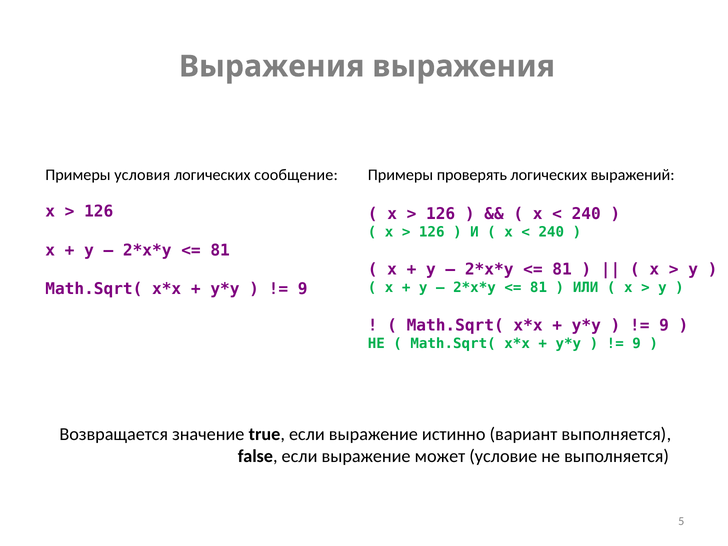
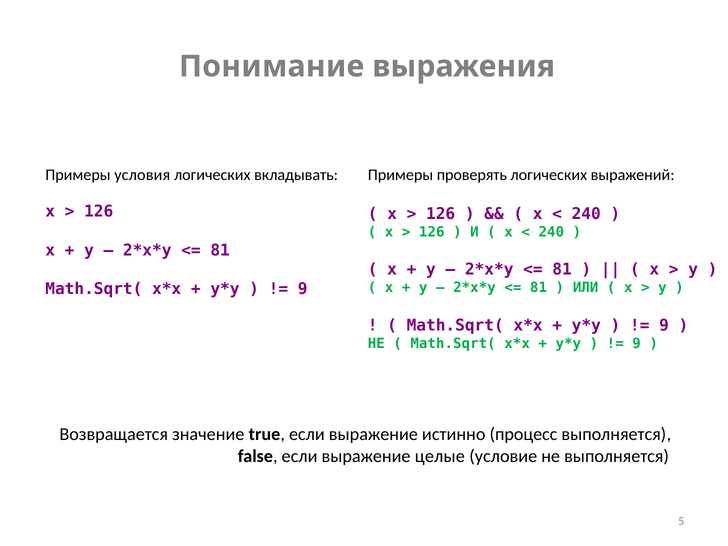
Выражения: Выражения -> Понимание (272, 66)
сообщение: сообщение -> вкладывать (296, 175)
вариант: вариант -> процесс (523, 434)
может: может -> целые (440, 456)
